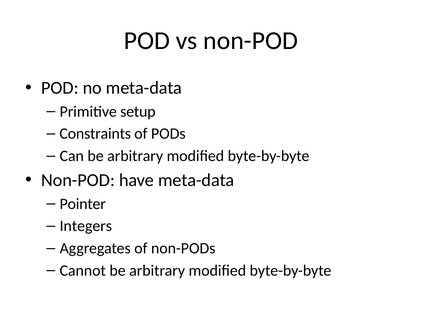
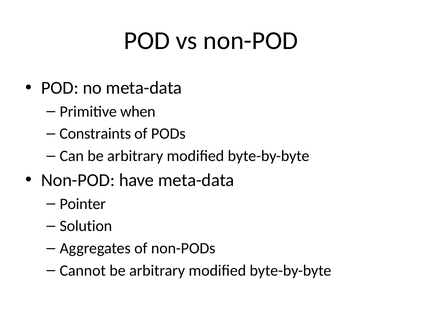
setup: setup -> when (138, 112)
Integers: Integers -> Solution (86, 226)
